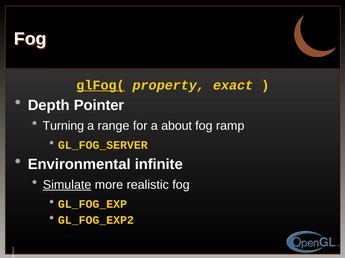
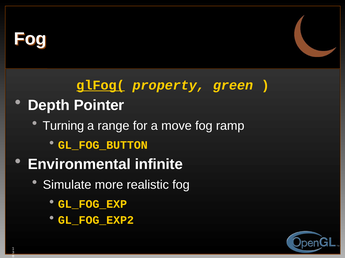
exact: exact -> green (233, 85)
about: about -> move (176, 126)
GL_FOG_SERVER: GL_FOG_SERVER -> GL_FOG_BUTTON (103, 146)
Simulate underline: present -> none (67, 185)
